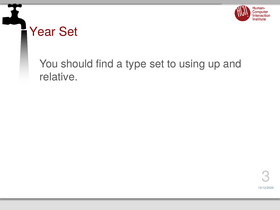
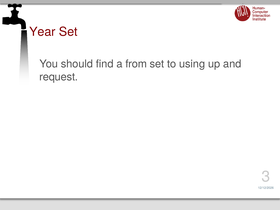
type: type -> from (136, 64)
relative: relative -> request (59, 77)
